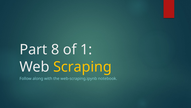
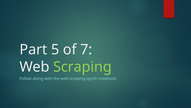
8: 8 -> 5 (55, 49)
1: 1 -> 7 (86, 49)
Scraping colour: yellow -> light green (82, 67)
